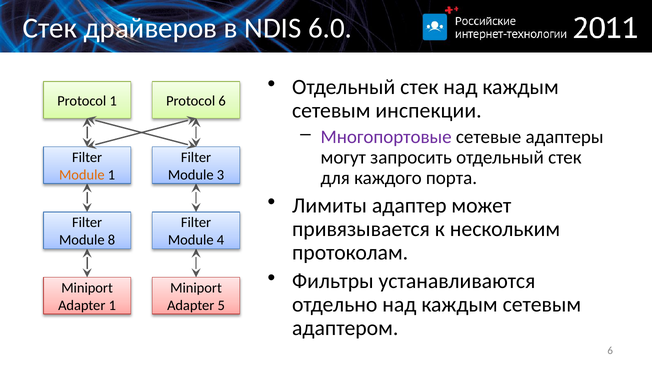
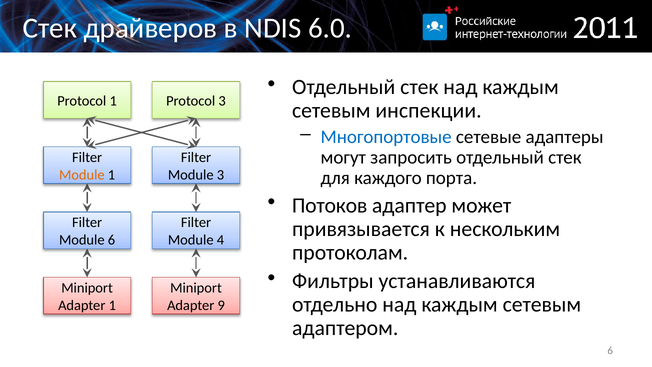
Protocol 6: 6 -> 3 (222, 101)
Многопортовые colour: purple -> blue (386, 137)
Лимиты: Лимиты -> Потоков (330, 205)
Module 8: 8 -> 6 (112, 240)
5: 5 -> 9 (221, 305)
